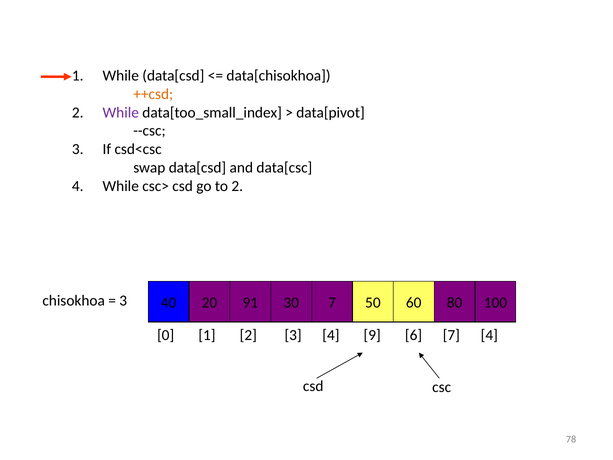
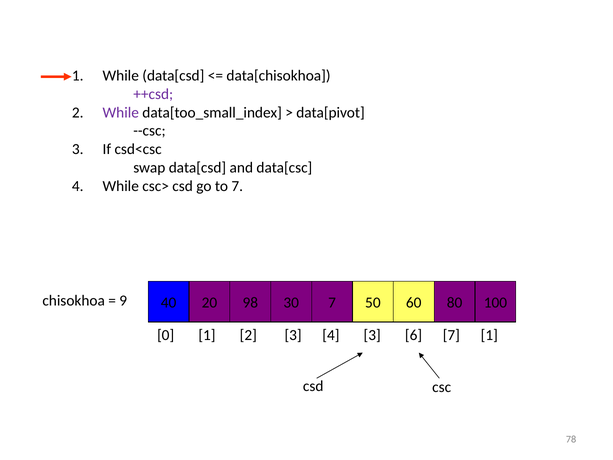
++csd colour: orange -> purple (153, 94)
to 2: 2 -> 7 (237, 186)
3: 3 -> 9 (123, 300)
91: 91 -> 98 (250, 302)
4 9: 9 -> 3 (372, 335)
7 4: 4 -> 1 (489, 335)
